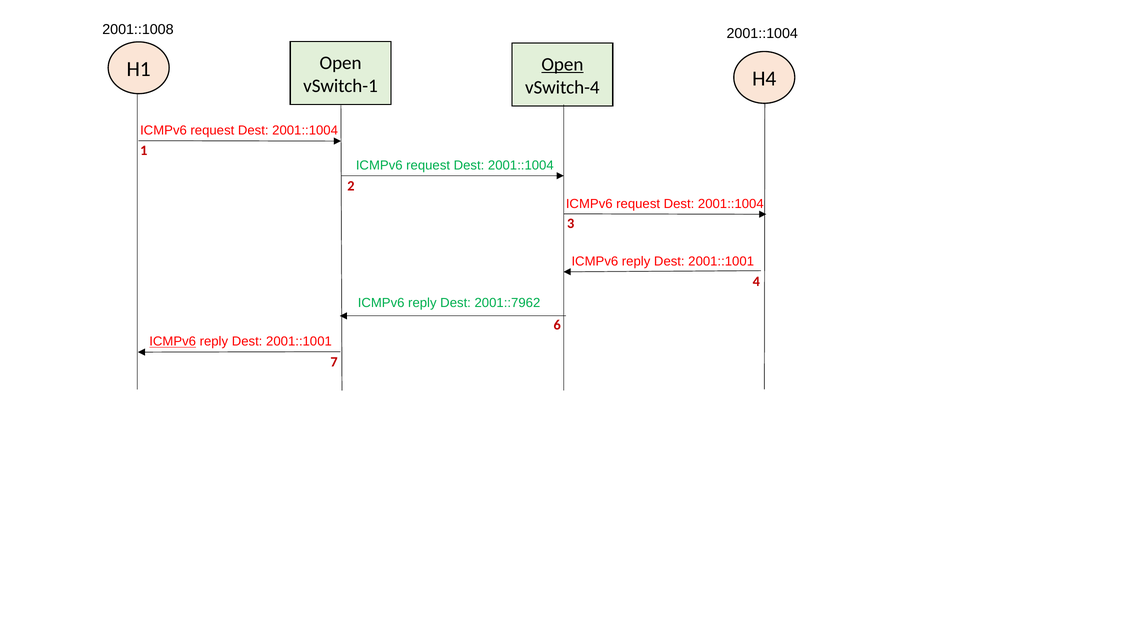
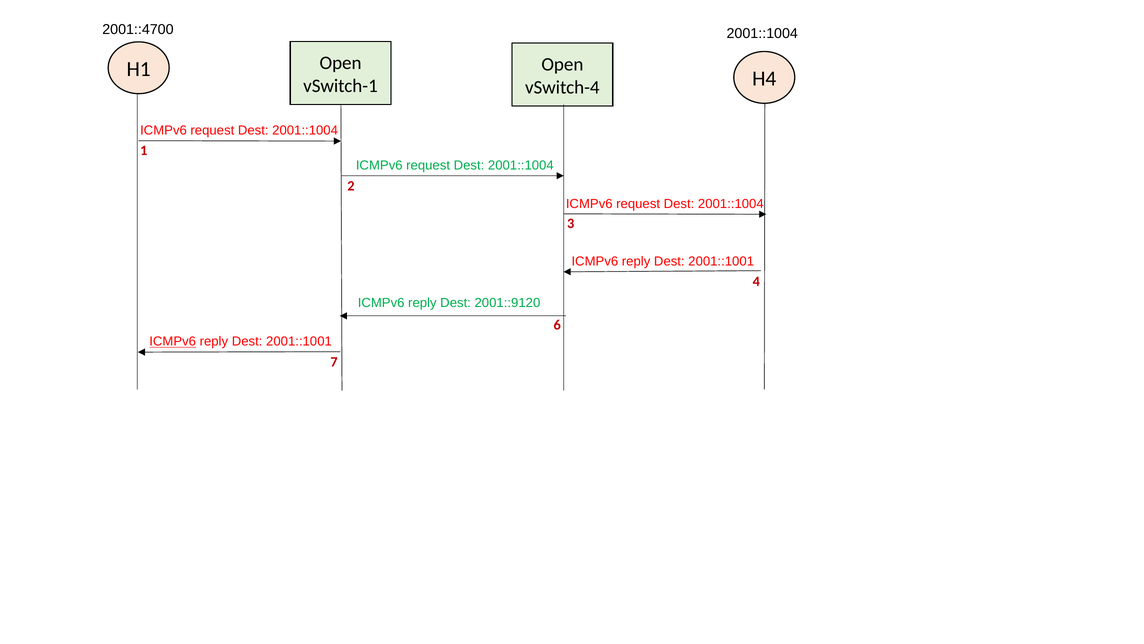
2001::1008: 2001::1008 -> 2001::4700 (138, 29)
Open underline: present -> none (562, 64)
2001::7962: 2001::7962 -> 2001::9120 (507, 303)
